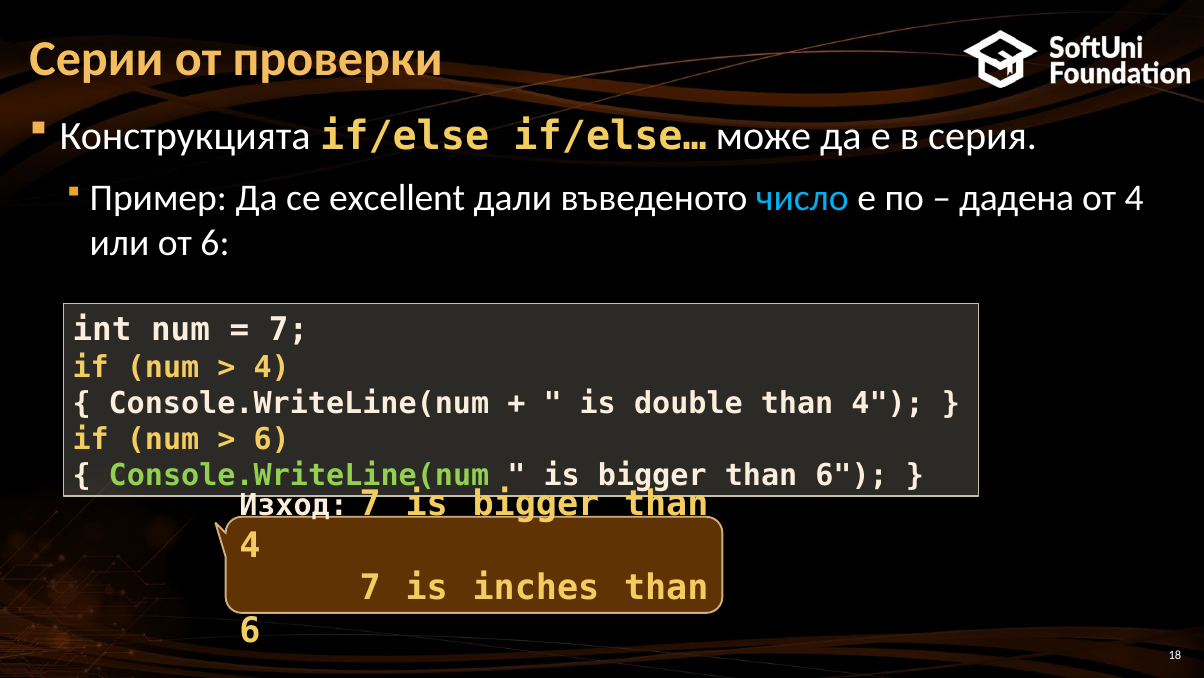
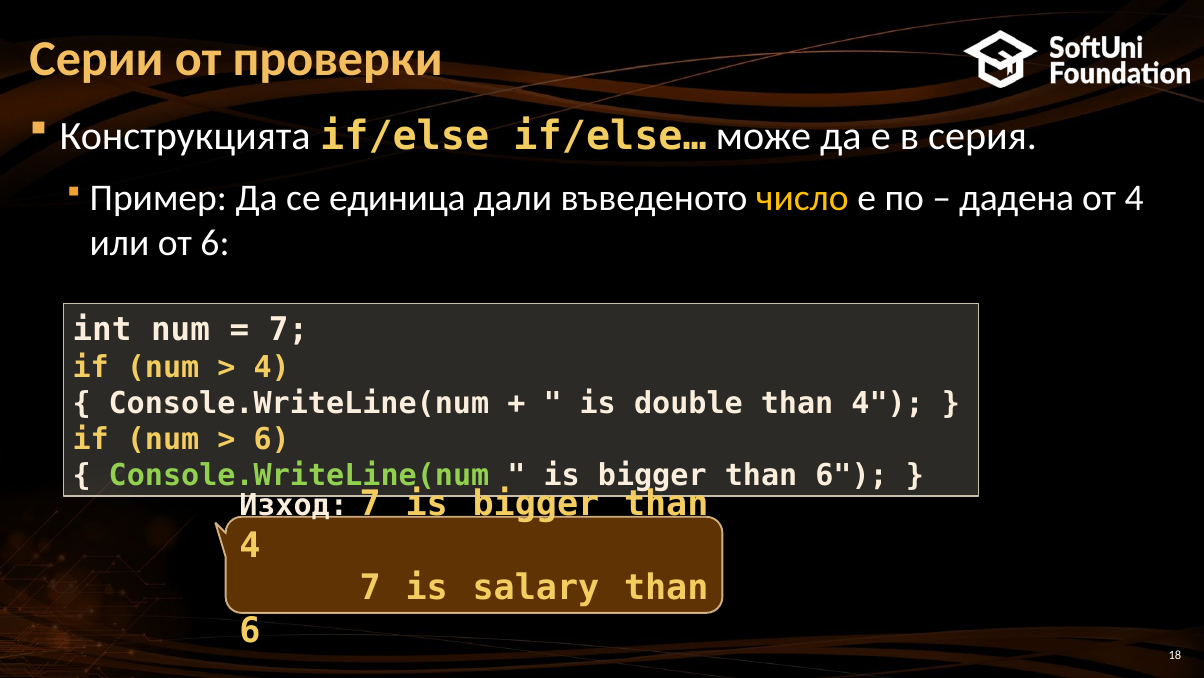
excellent: excellent -> единица (397, 197)
число colour: light blue -> yellow (802, 197)
inches: inches -> salary (536, 588)
